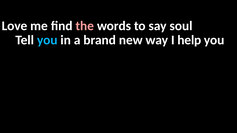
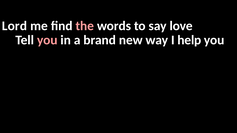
Love: Love -> Lord (14, 26)
soul: soul -> love (181, 26)
you colour: light blue -> pink (47, 40)
